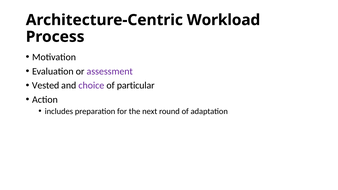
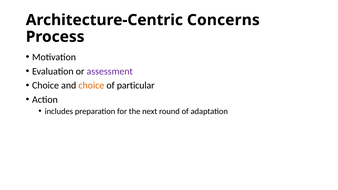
Workload: Workload -> Concerns (223, 20)
Vested: Vested -> Choice (46, 85)
choice colour: purple -> orange (91, 85)
